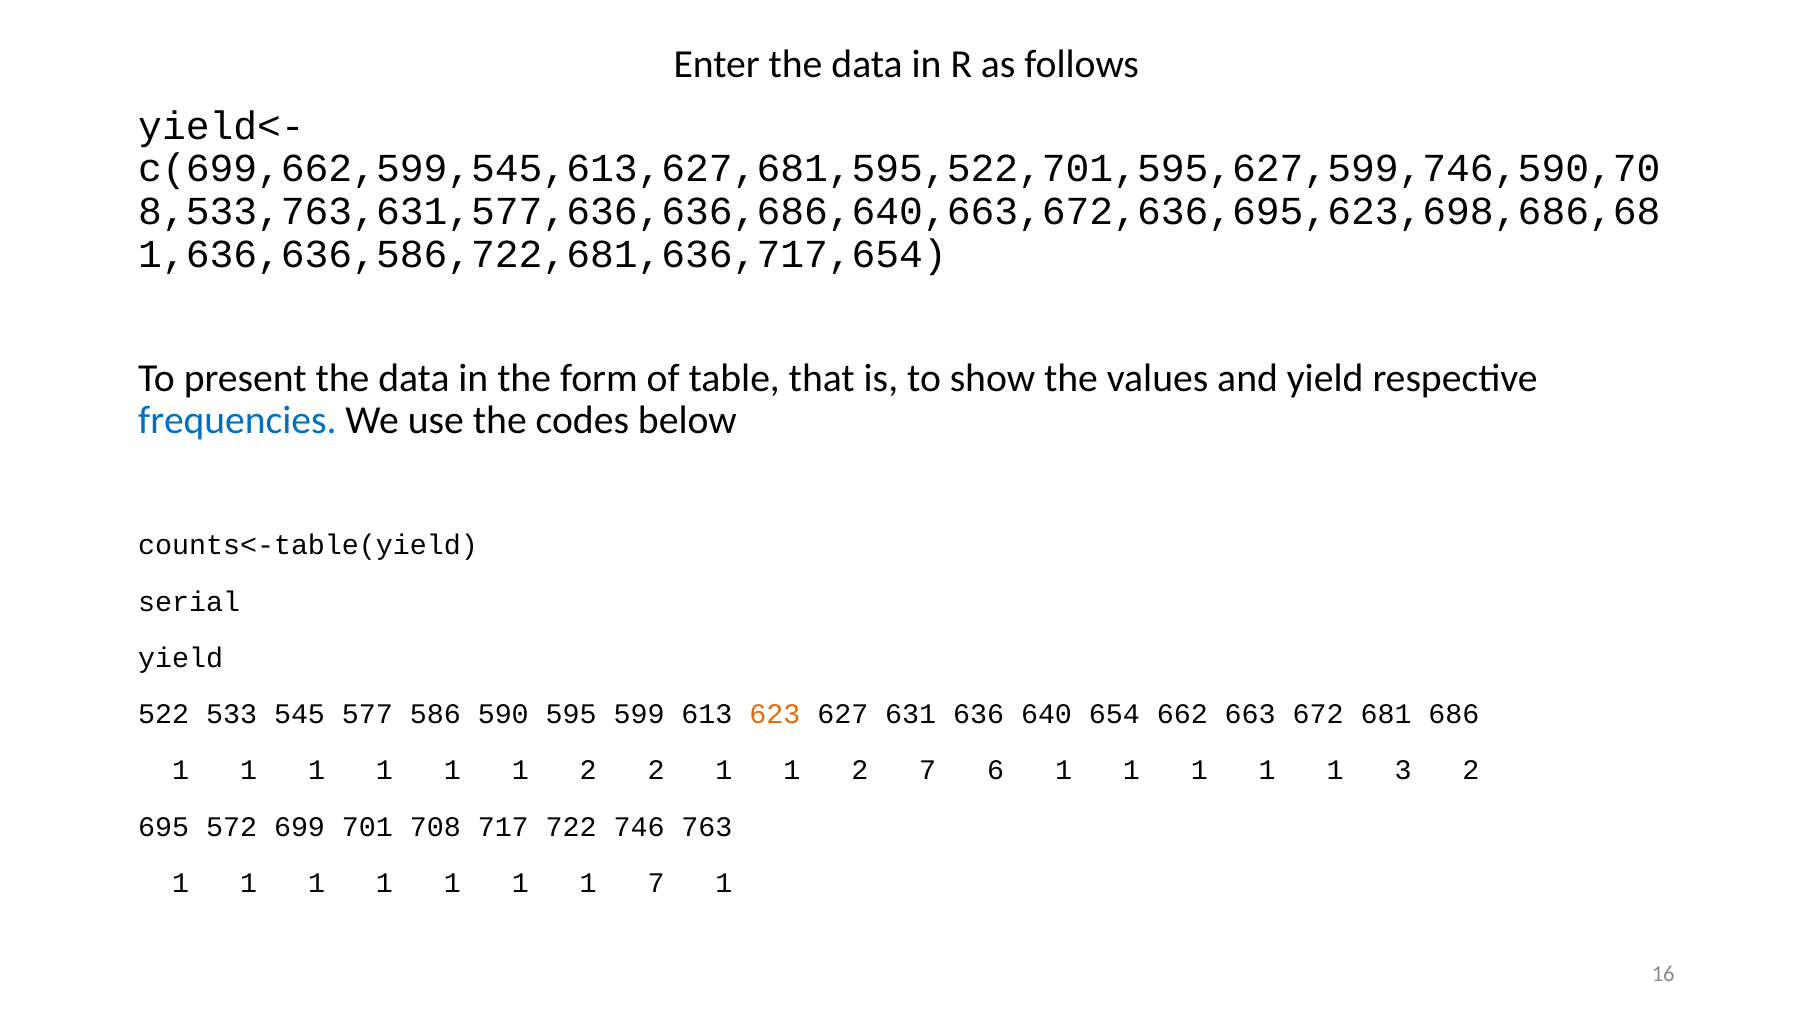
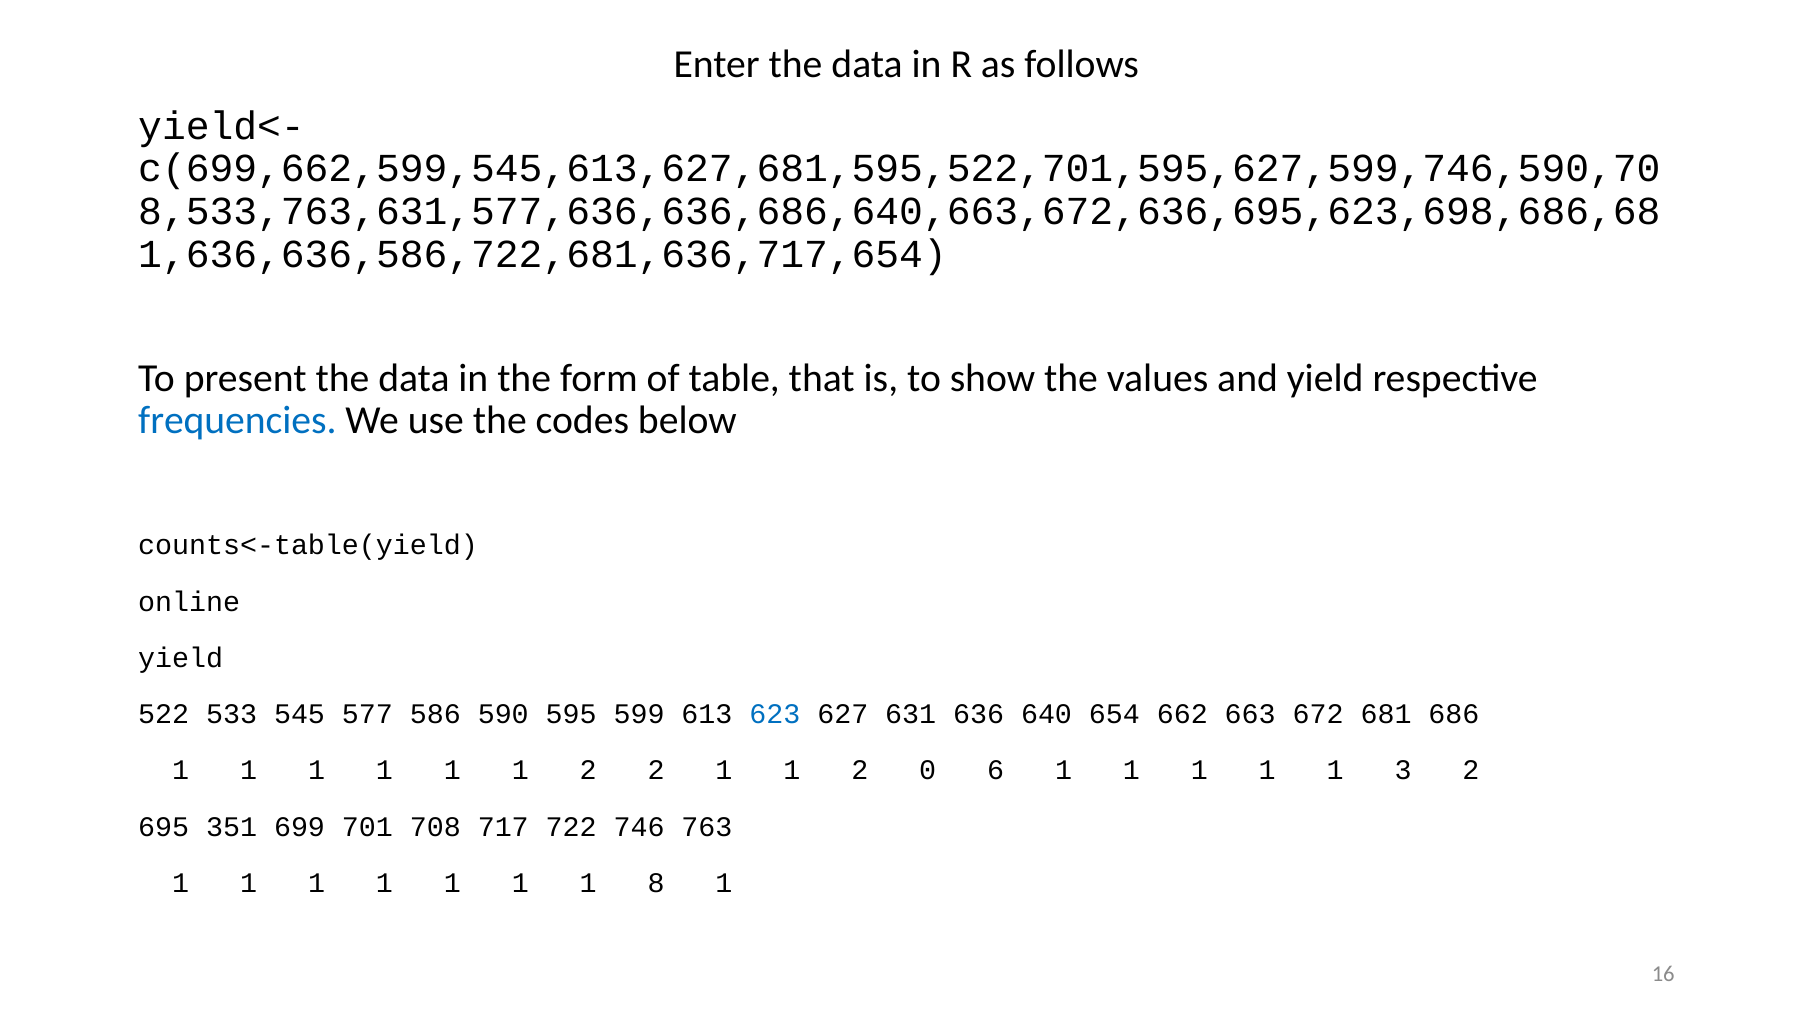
serial: serial -> online (189, 602)
623 colour: orange -> blue (775, 714)
2 7: 7 -> 0 (928, 770)
572: 572 -> 351 (232, 827)
1 7: 7 -> 8 (656, 883)
